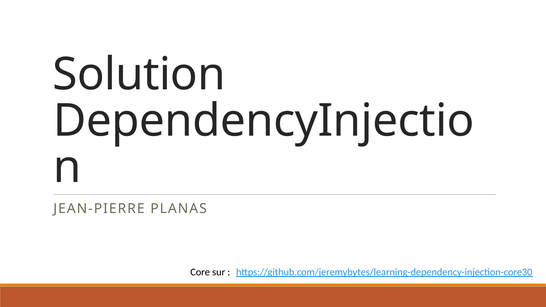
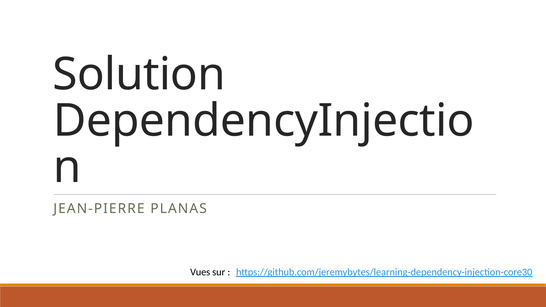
Core: Core -> Vues (200, 272)
